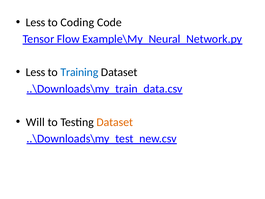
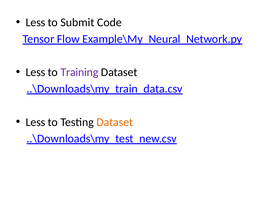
Coding: Coding -> Submit (77, 22)
Training colour: blue -> purple (79, 72)
Will: Will -> Less (35, 122)
